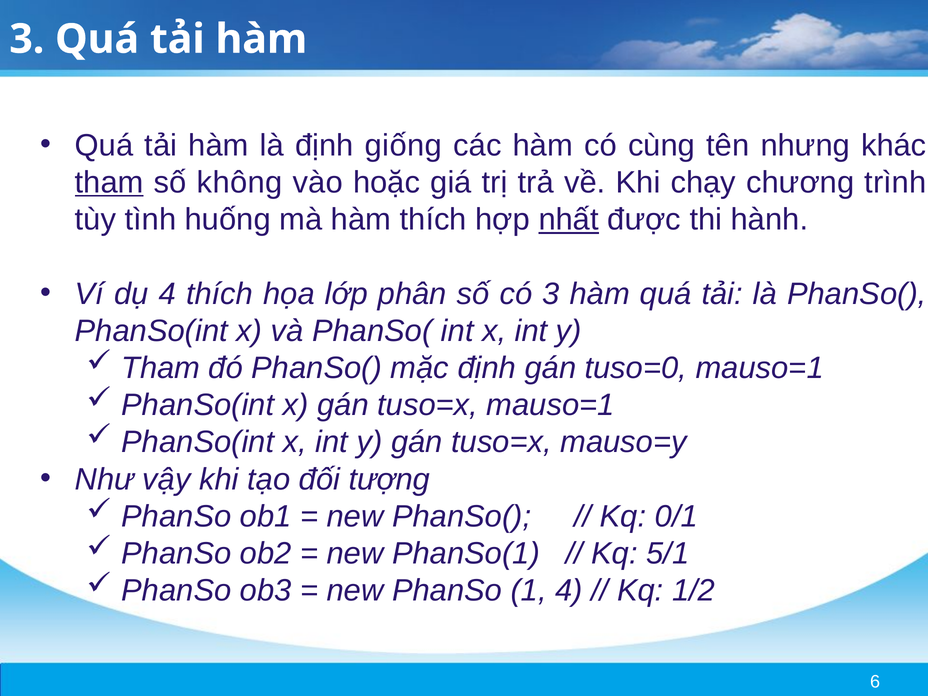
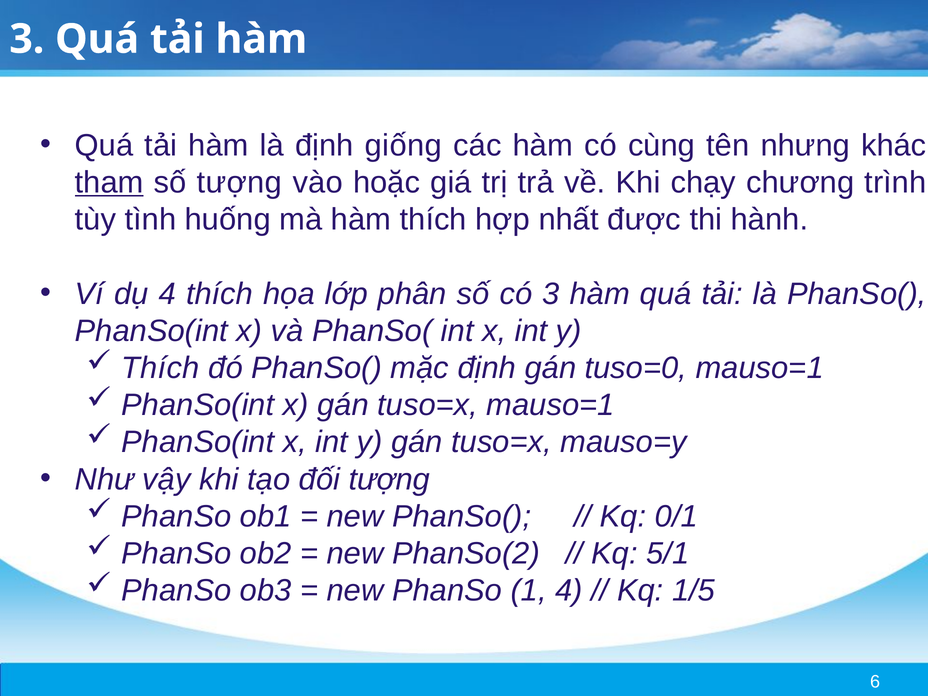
số không: không -> tượng (240, 182)
nhất underline: present -> none (569, 220)
Tham: Tham -> Thích (160, 368)
PhanSo(1: PhanSo(1 -> PhanSo(2 (466, 554)
1/2: 1/2 -> 1/5 (694, 591)
